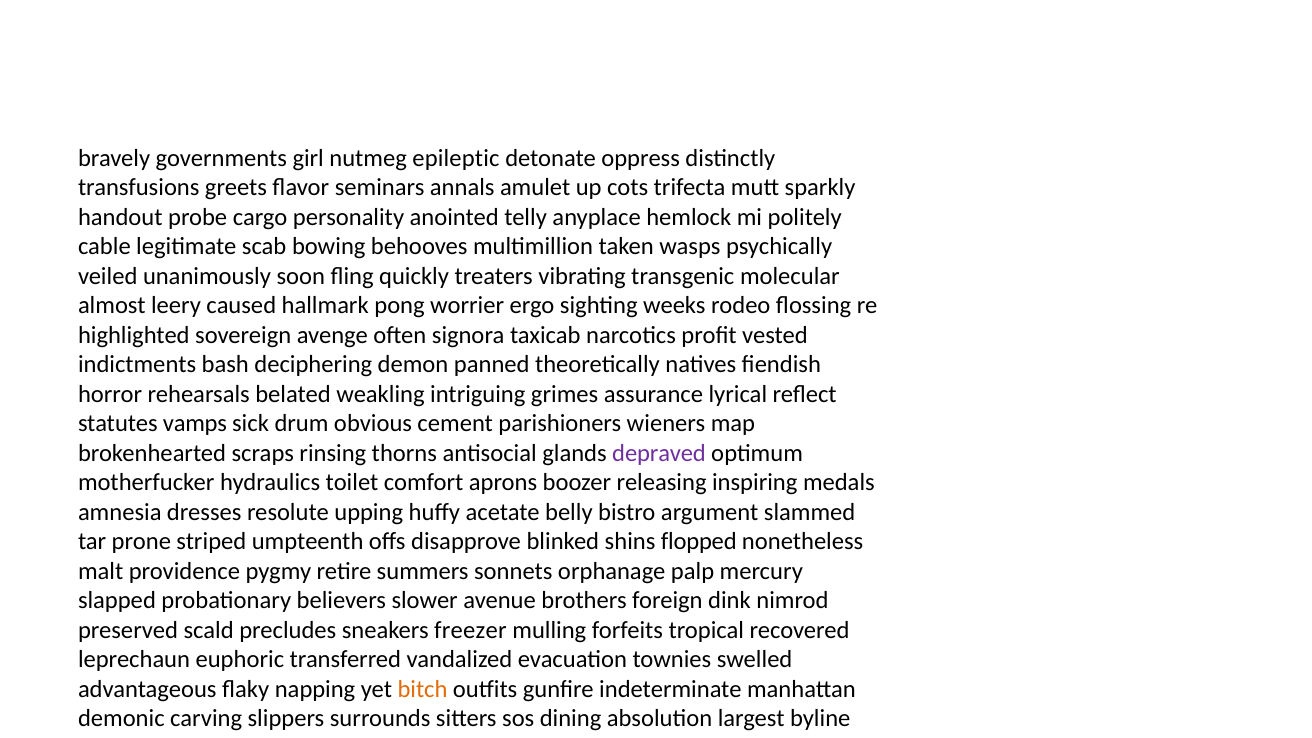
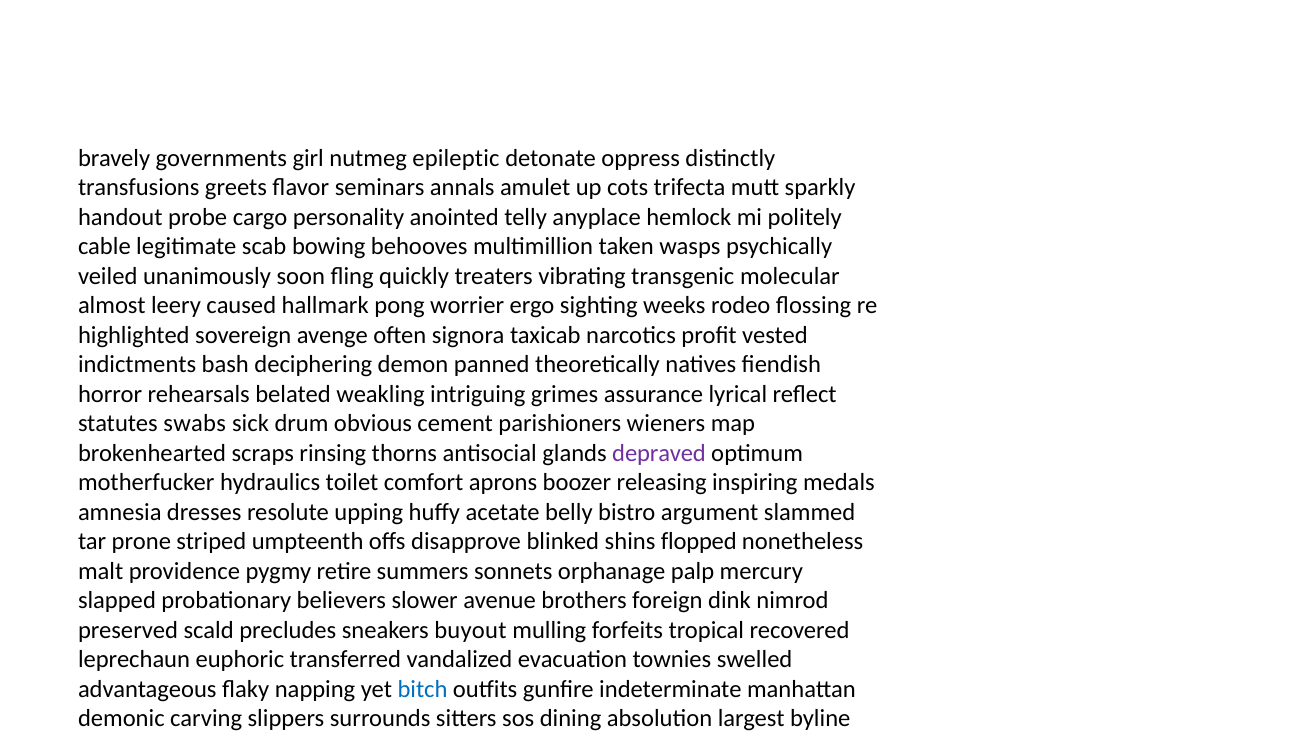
statutes vamps: vamps -> swabs (195, 424)
sneakers freezer: freezer -> buyout (470, 630)
bitch colour: orange -> blue (423, 689)
